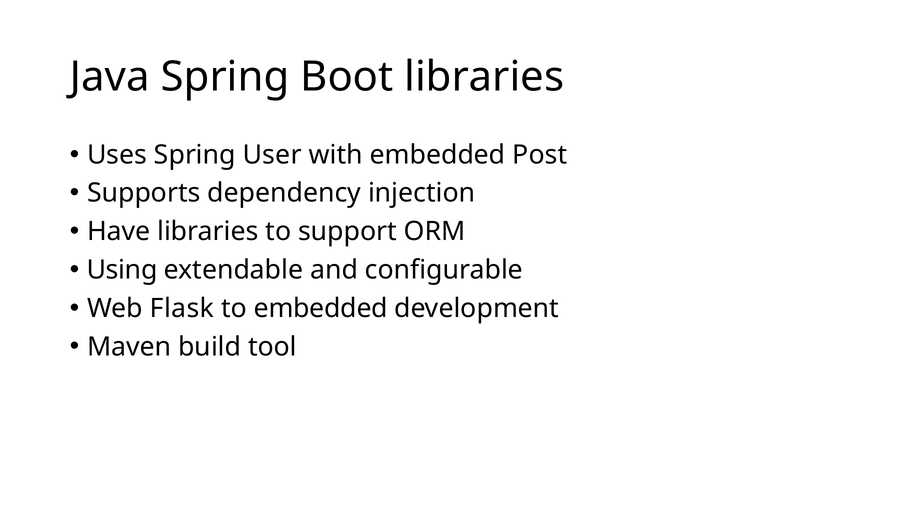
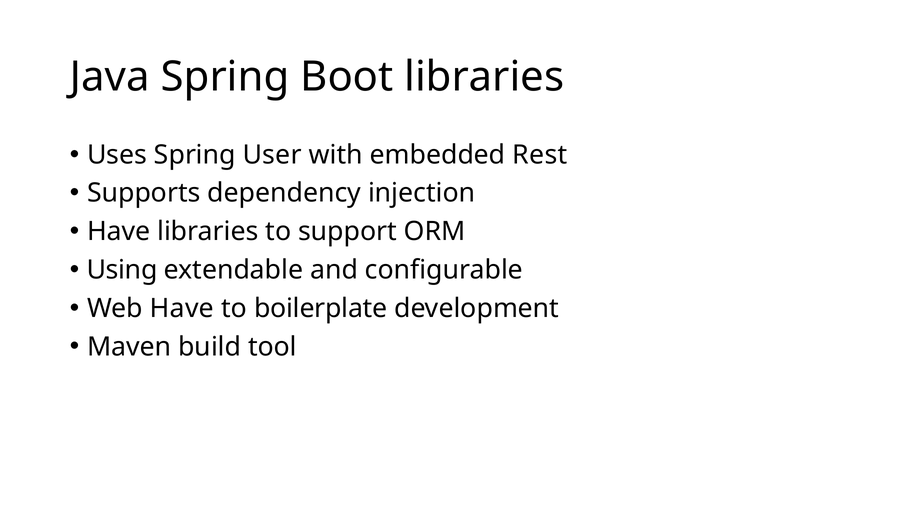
Post: Post -> Rest (540, 155)
Web Flask: Flask -> Have (182, 308)
to embedded: embedded -> boilerplate (321, 308)
